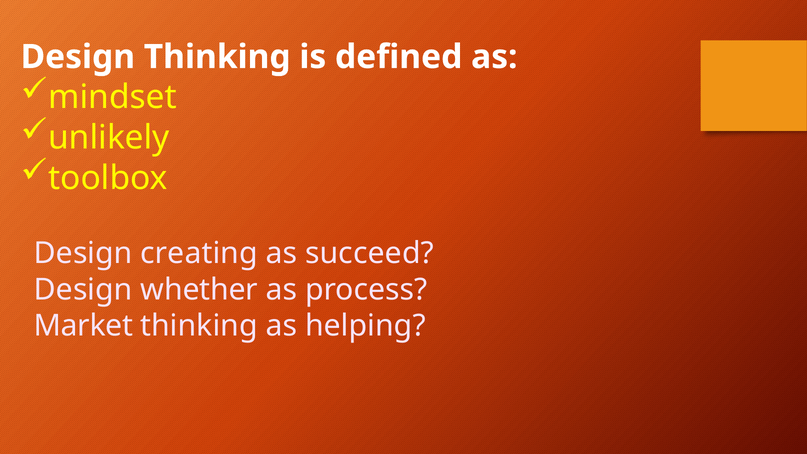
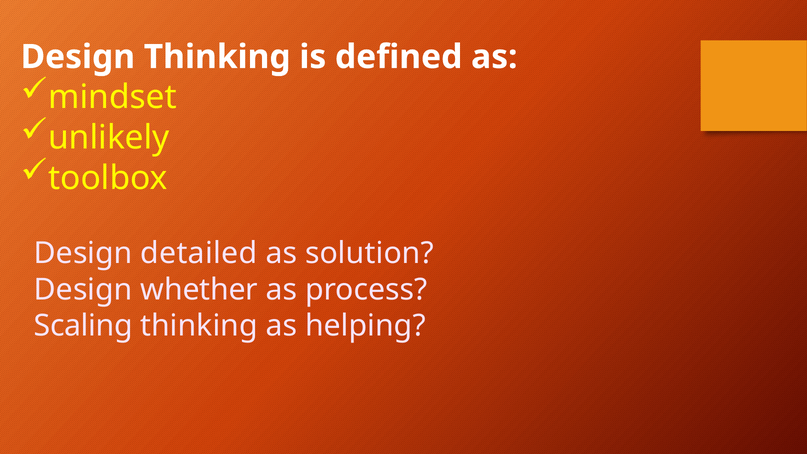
creating: creating -> detailed (199, 253)
succeed: succeed -> solution (369, 253)
Market: Market -> Scaling (83, 326)
